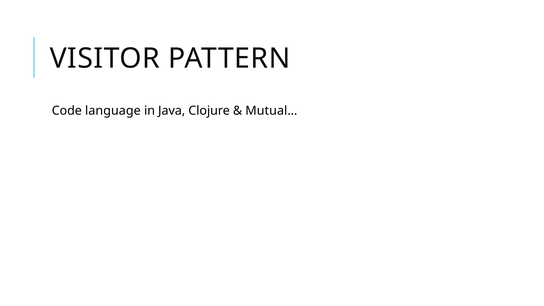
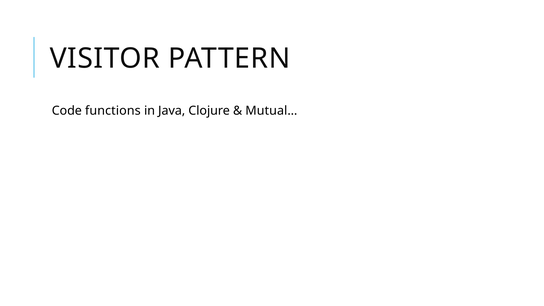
language: language -> functions (113, 111)
